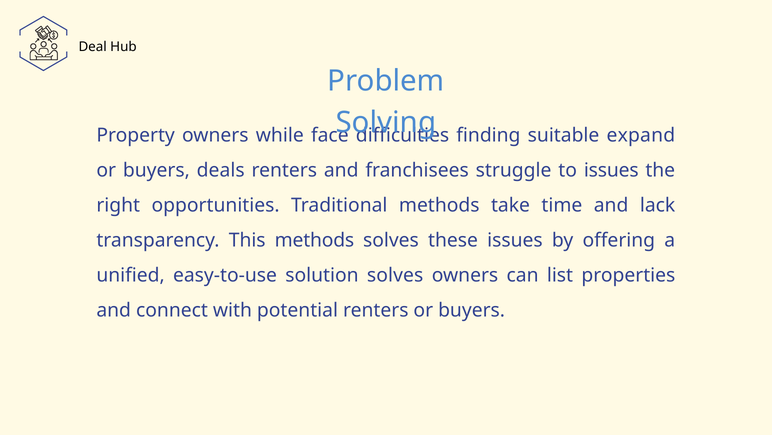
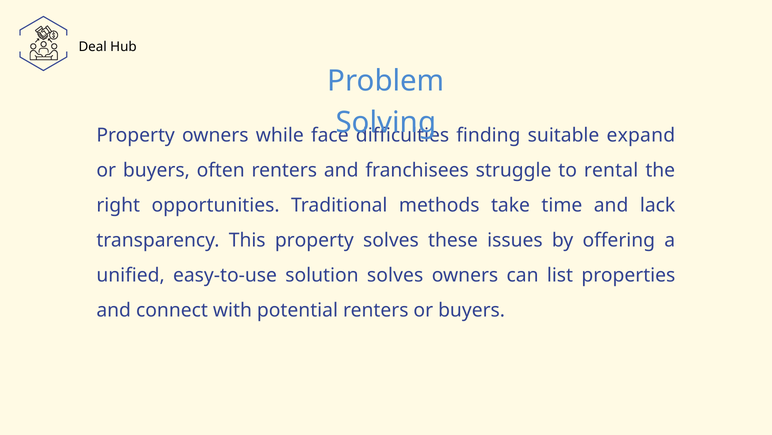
deals: deals -> often (221, 170)
to issues: issues -> rental (611, 170)
This methods: methods -> property (314, 240)
